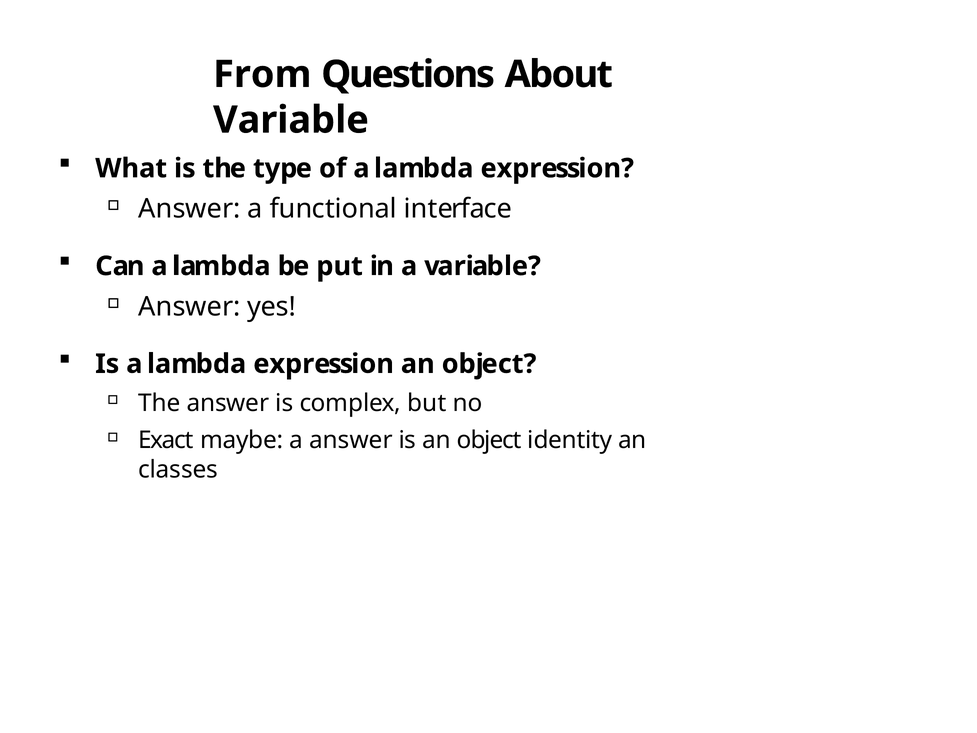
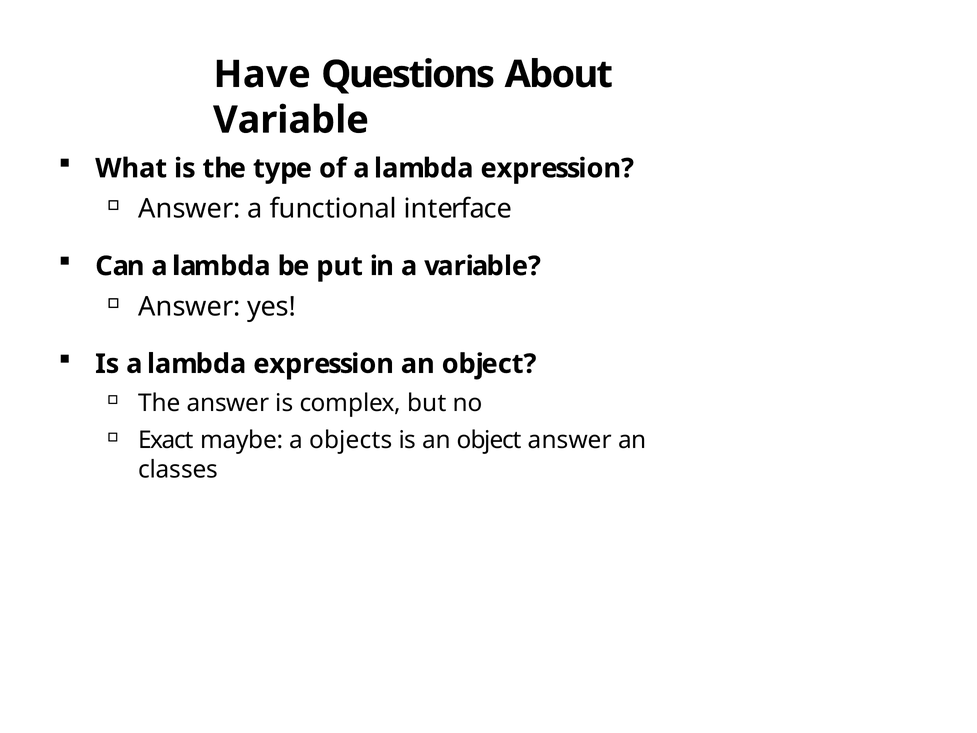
From: From -> Have (262, 74)
a answer: answer -> objects (351, 440)
object identity: identity -> answer (570, 440)
